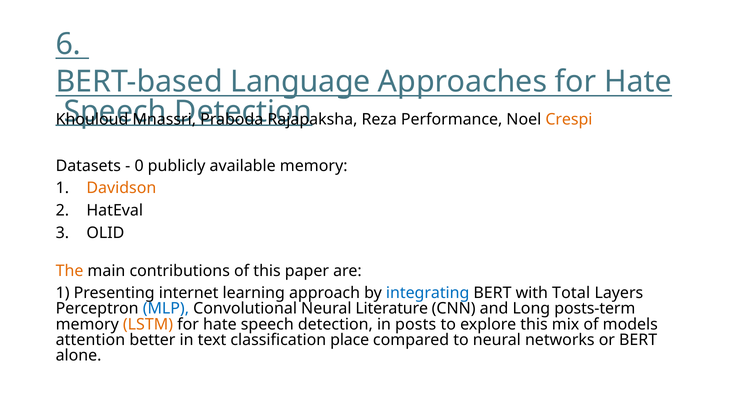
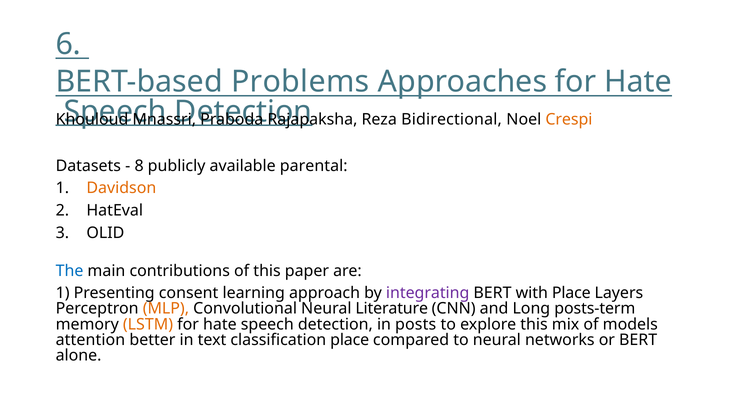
Language: Language -> Problems (300, 82)
Performance: Performance -> Bidirectional (452, 119)
0: 0 -> 8 (139, 166)
available memory: memory -> parental (314, 166)
The colour: orange -> blue (70, 271)
internet: internet -> consent (189, 293)
integrating colour: blue -> purple (428, 293)
with Total: Total -> Place (571, 293)
MLP colour: blue -> orange (166, 308)
